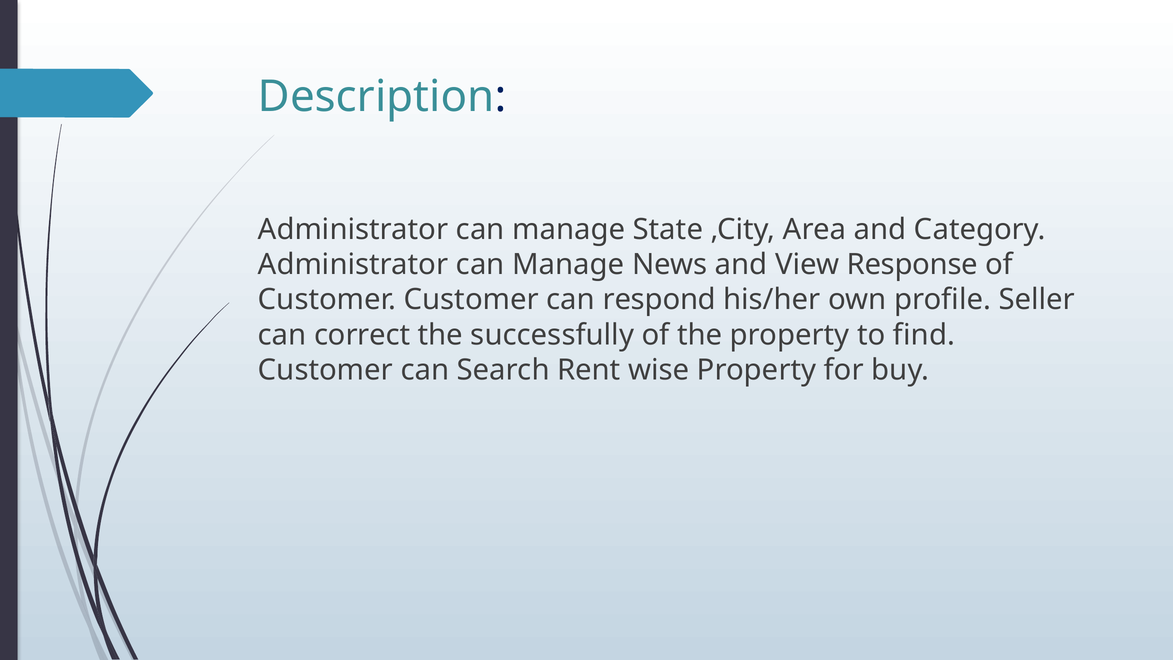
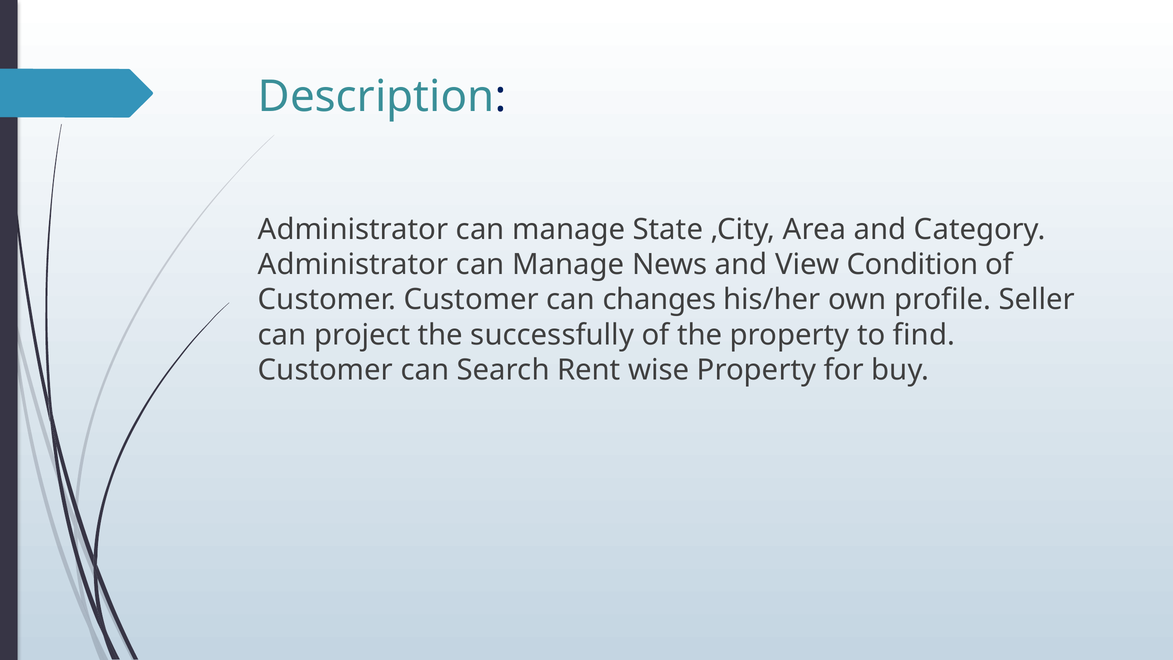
Response: Response -> Condition (912, 265)
respond: respond -> changes (659, 300)
correct: correct -> project (362, 335)
